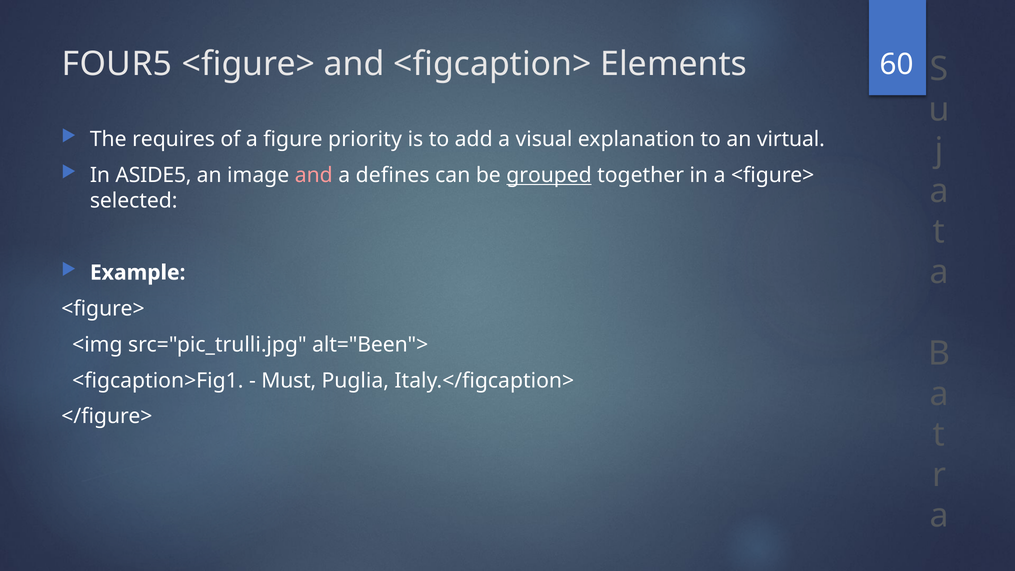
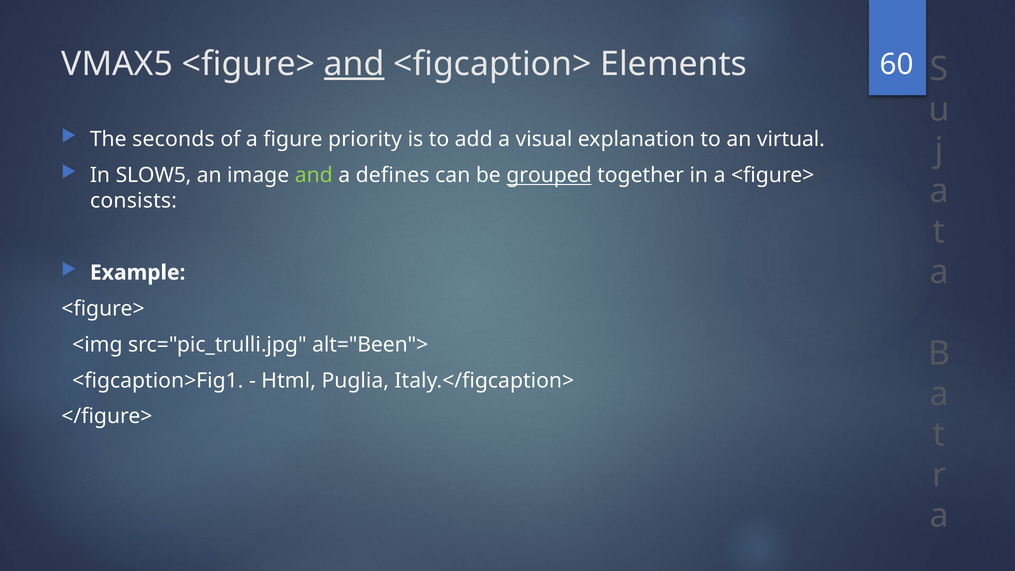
FOUR5: FOUR5 -> VMAX5 (117, 64)
and underline: none -> present (354, 64)
requires: requires -> seconds (173, 139)
ASIDE5: ASIDE5 -> SLOW5 (153, 175)
and colour: pink -> light green (314, 175)
selected: selected -> consists (134, 201)
Must: Must -> Html (289, 381)
